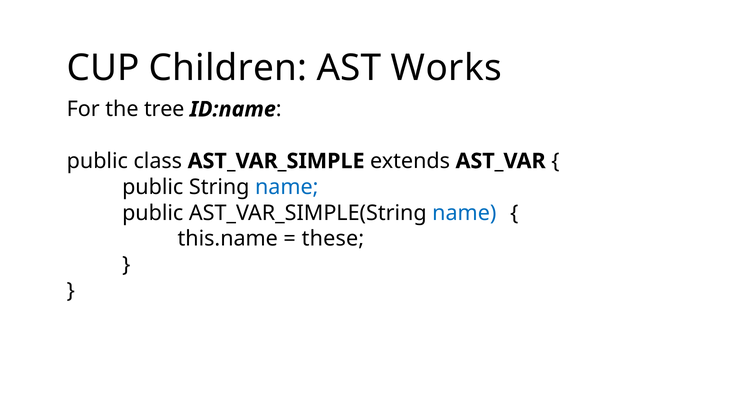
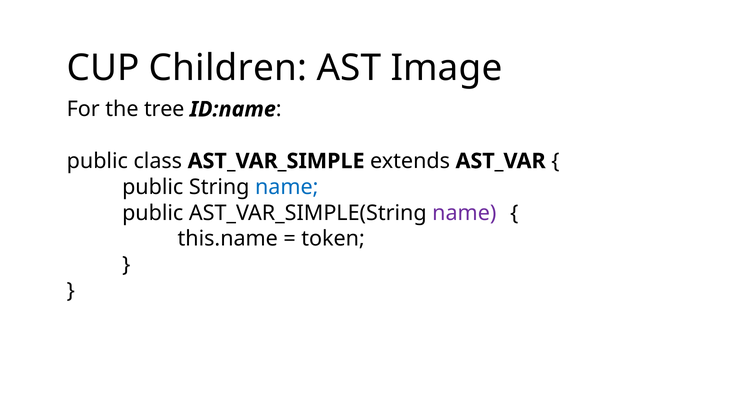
Works: Works -> Image (447, 68)
name colour: blue -> purple (464, 213)
these: these -> token (333, 239)
